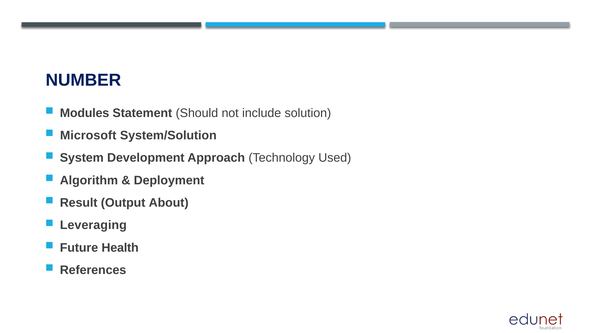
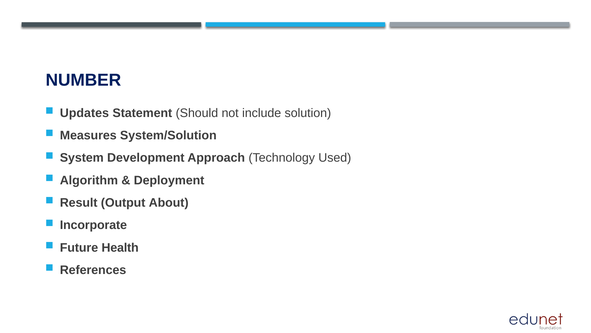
Modules: Modules -> Updates (84, 113)
Microsoft: Microsoft -> Measures (88, 135)
Leveraging: Leveraging -> Incorporate (93, 225)
